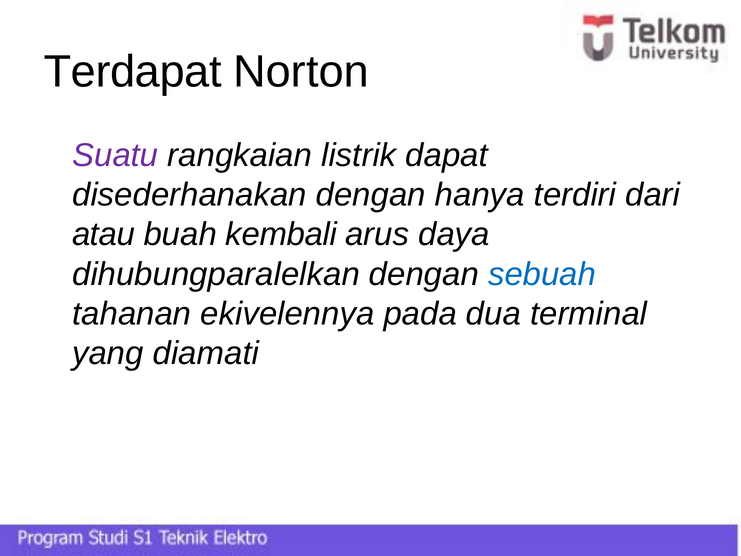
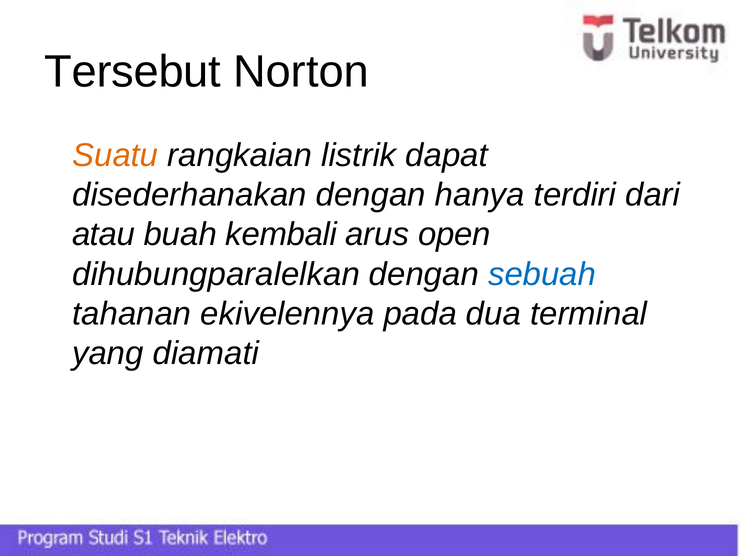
Terdapat: Terdapat -> Tersebut (133, 72)
Suatu colour: purple -> orange (115, 155)
daya: daya -> open (454, 235)
